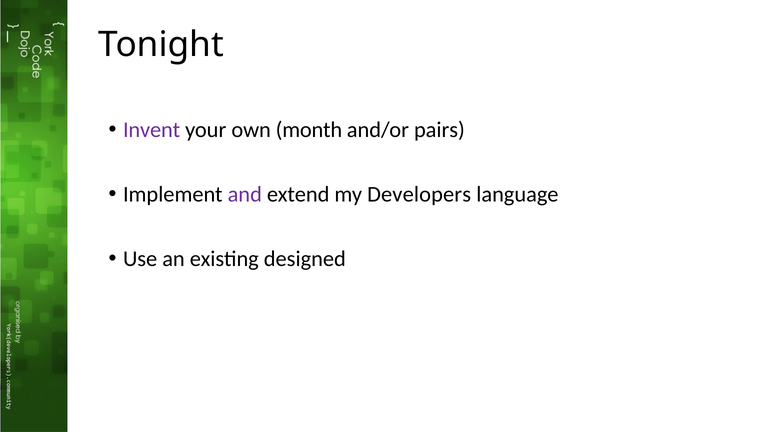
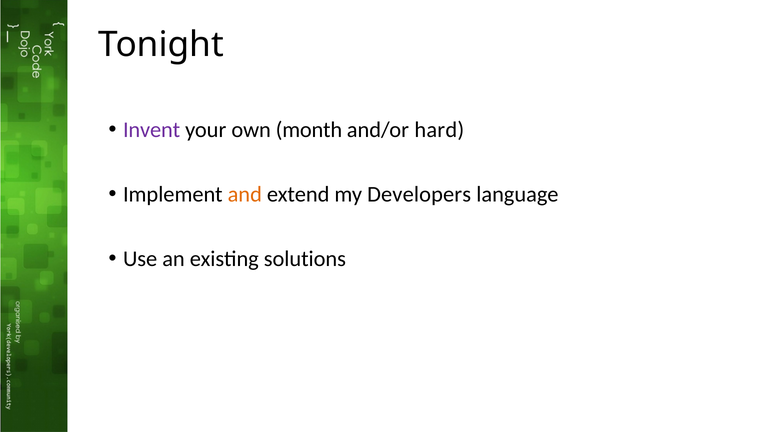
pairs: pairs -> hard (439, 130)
and colour: purple -> orange (245, 194)
designed: designed -> solutions (305, 259)
